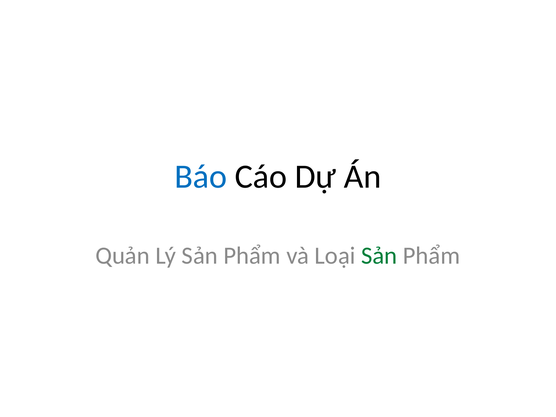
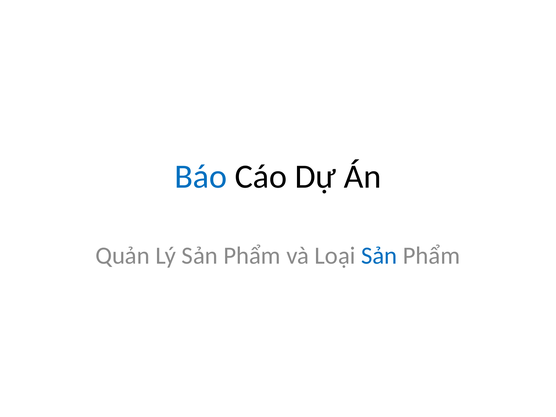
Sản colour: green -> blue (379, 256)
